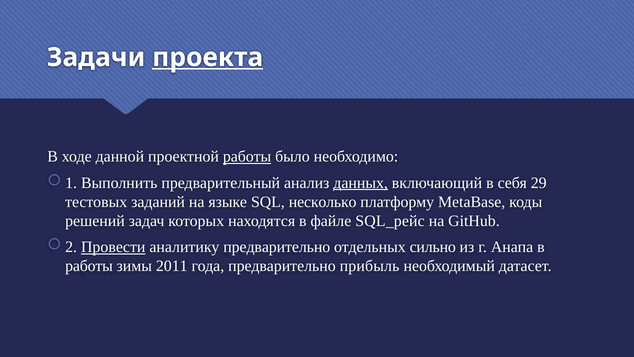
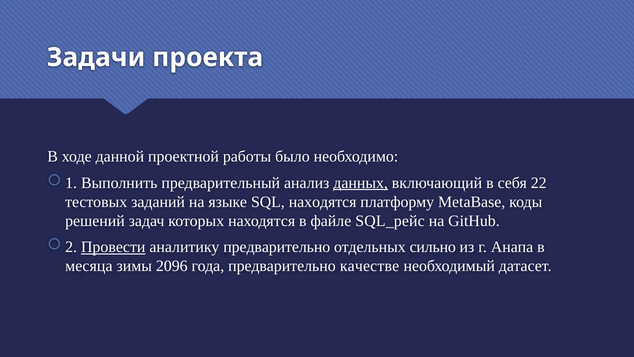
проекта underline: present -> none (208, 57)
работы underline: present -> none (247, 157)
29: 29 -> 22 (539, 183)
SQL несколько: несколько -> находятся (323, 202)
работы: работы -> месяца (89, 266)
2011: 2011 -> 2096 (172, 266)
прибыль: прибыль -> качестве (370, 266)
